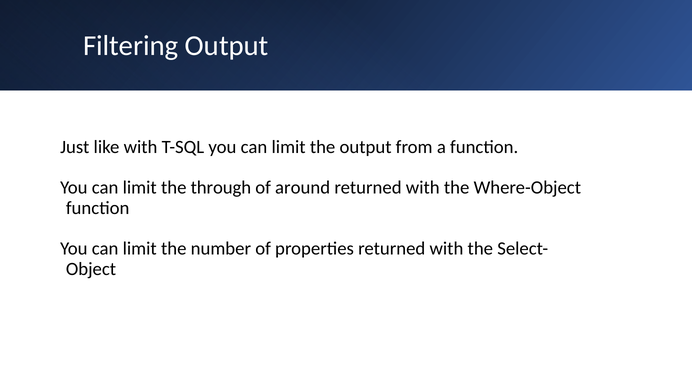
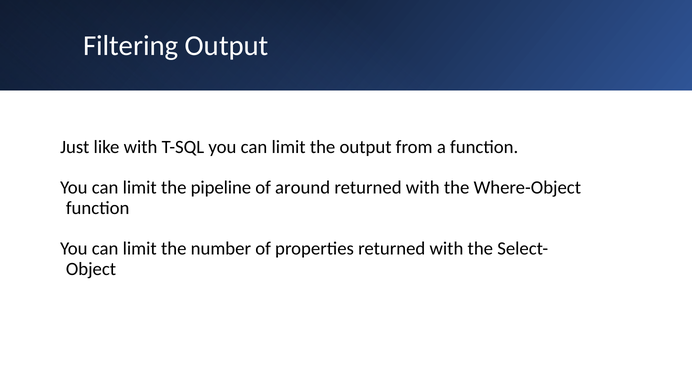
through: through -> pipeline (221, 188)
